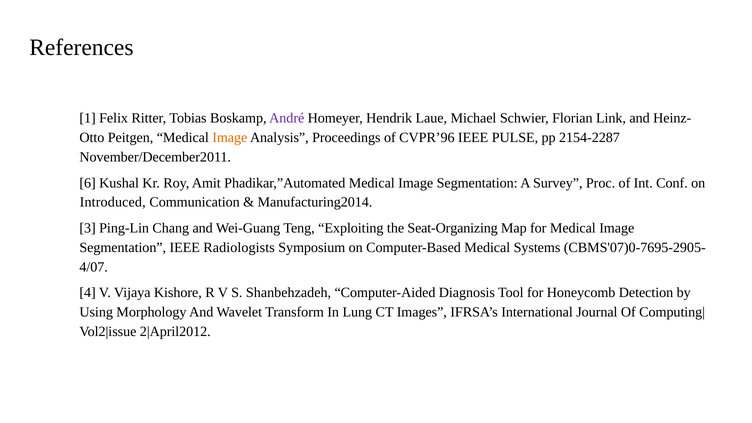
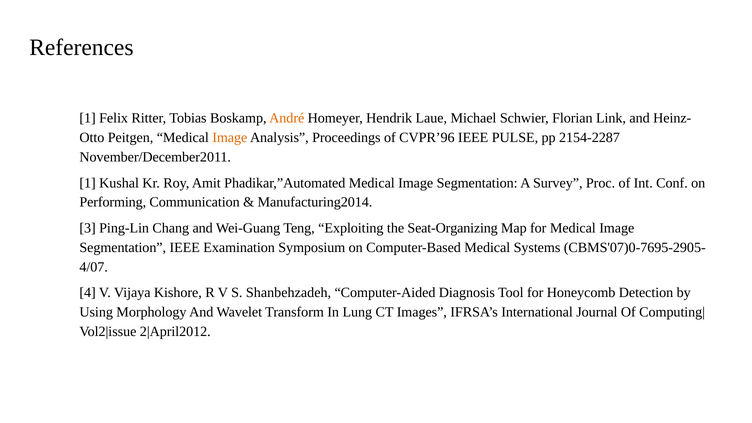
André colour: purple -> orange (287, 118)
6: 6 -> 1 (88, 183)
Introduced: Introduced -> Performing (113, 202)
Radiologists: Radiologists -> Examination (239, 248)
